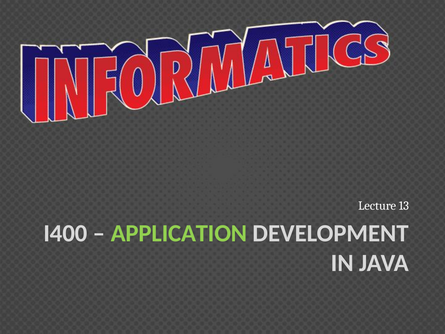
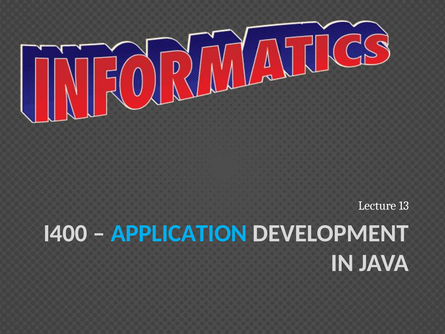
APPLICATION colour: light green -> light blue (179, 233)
